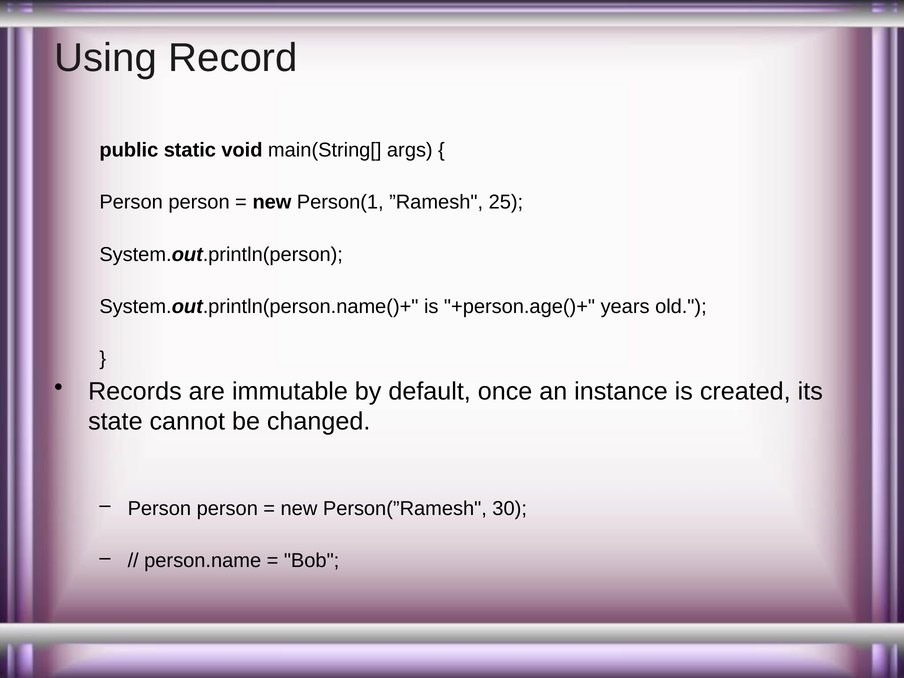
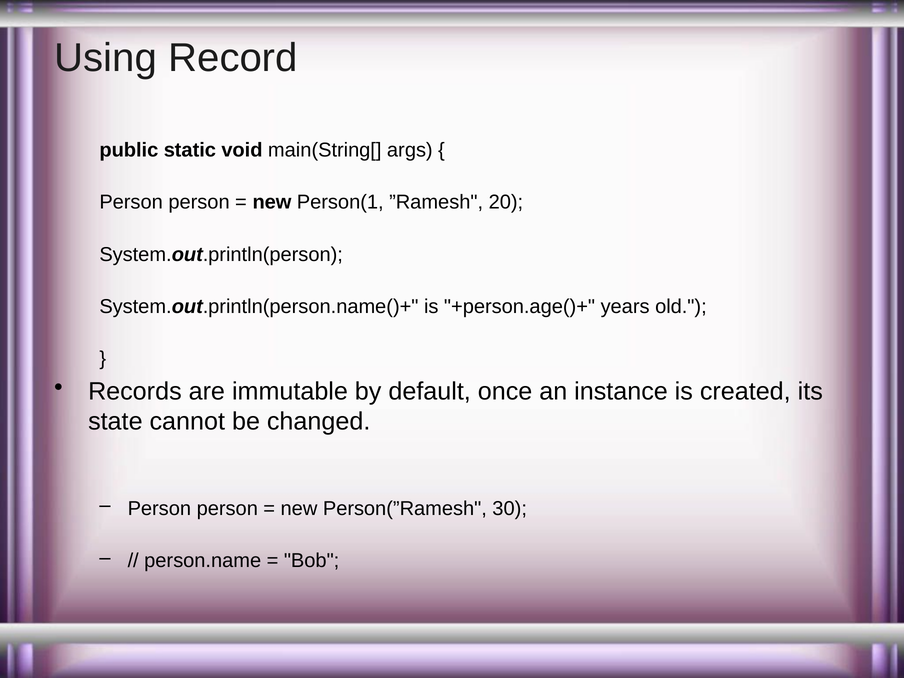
25: 25 -> 20 (506, 202)
